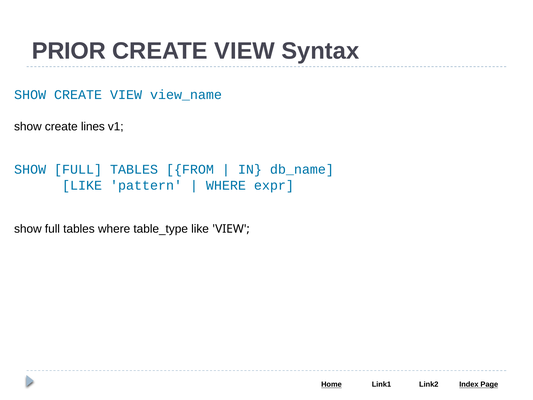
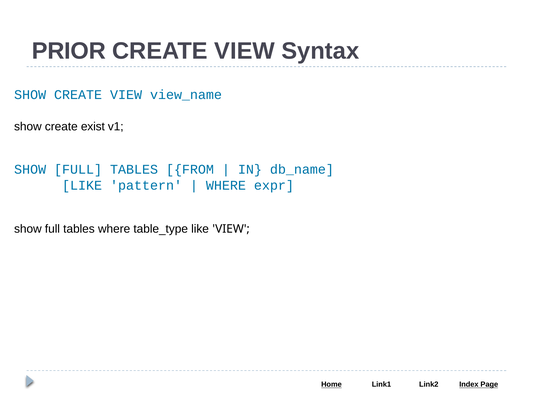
lines: lines -> exist (93, 127)
